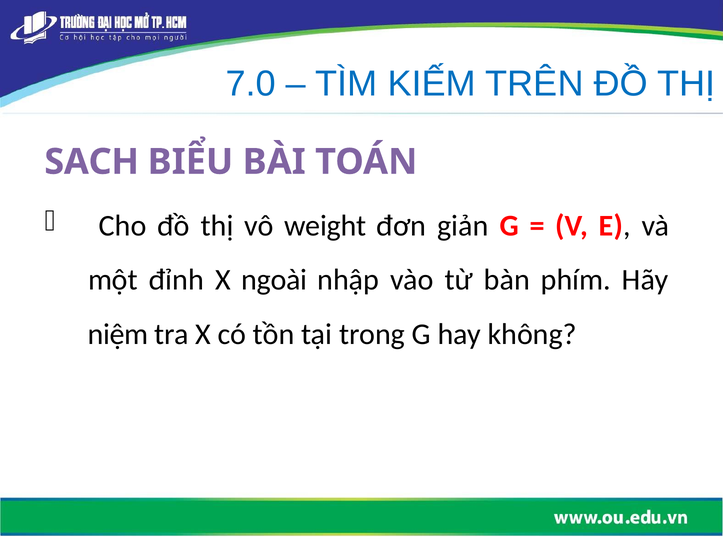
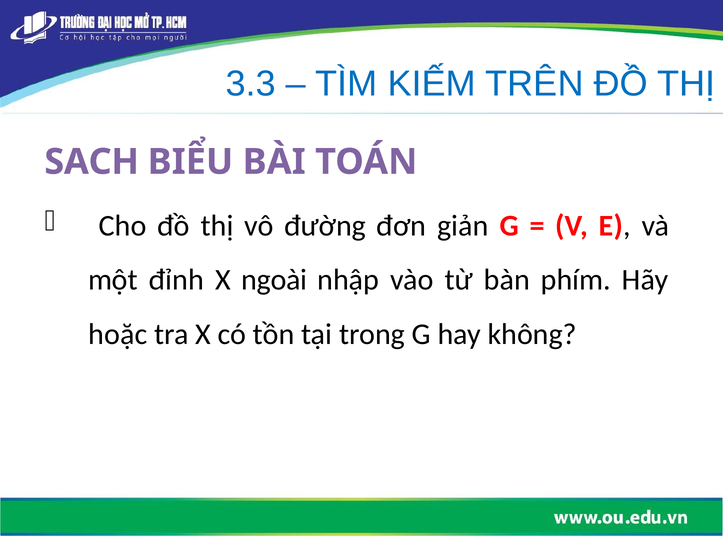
7.0: 7.0 -> 3.3 (251, 84)
weight: weight -> đường (325, 226)
niệm: niệm -> hoặc (118, 334)
